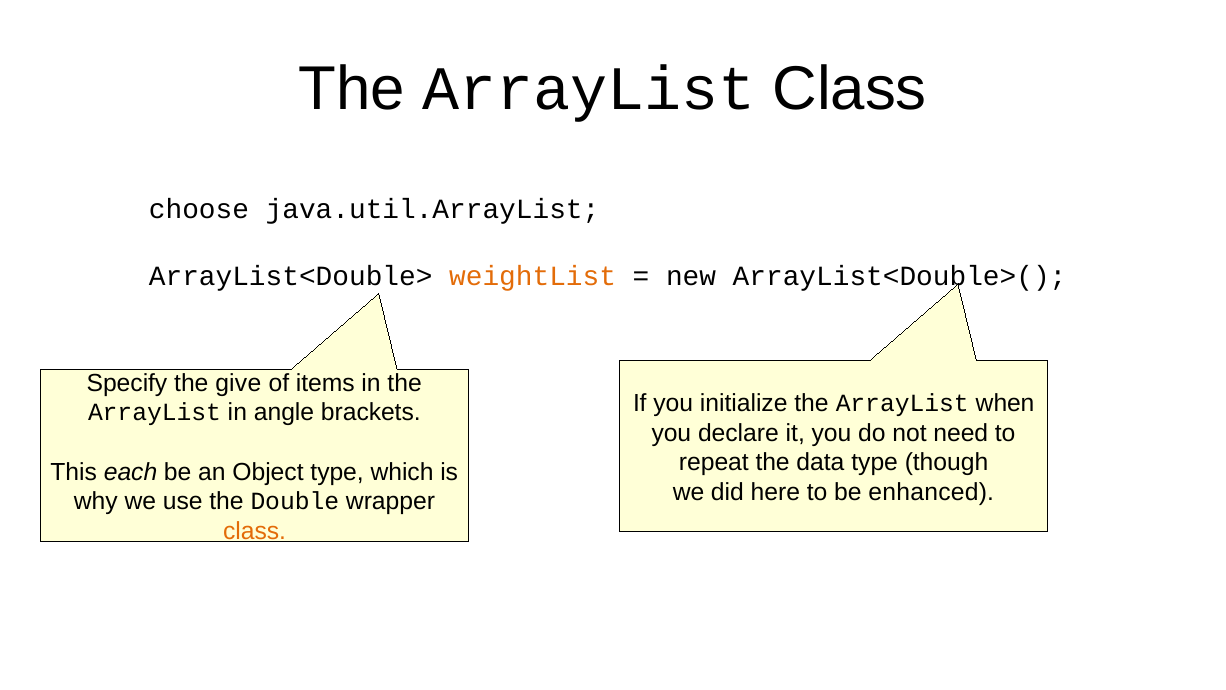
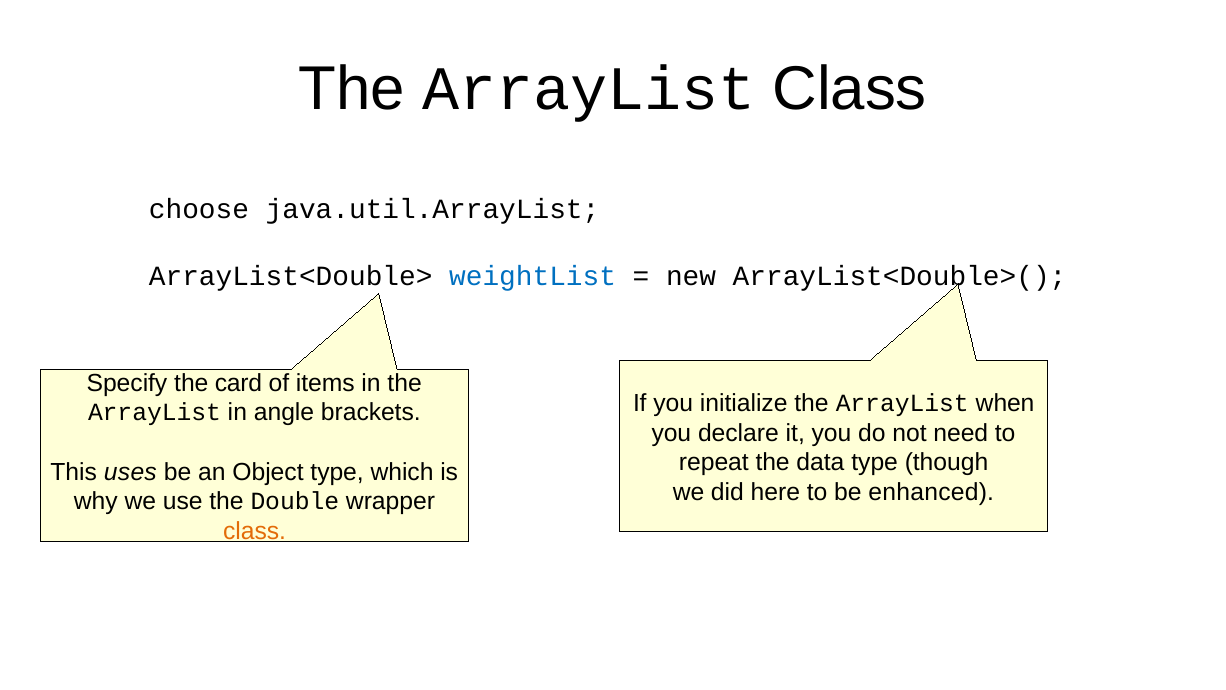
weightList colour: orange -> blue (533, 276)
give: give -> card (239, 383)
each: each -> uses (130, 472)
